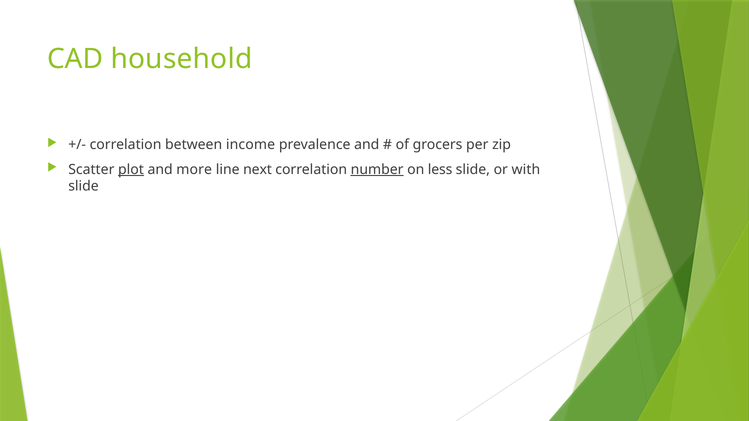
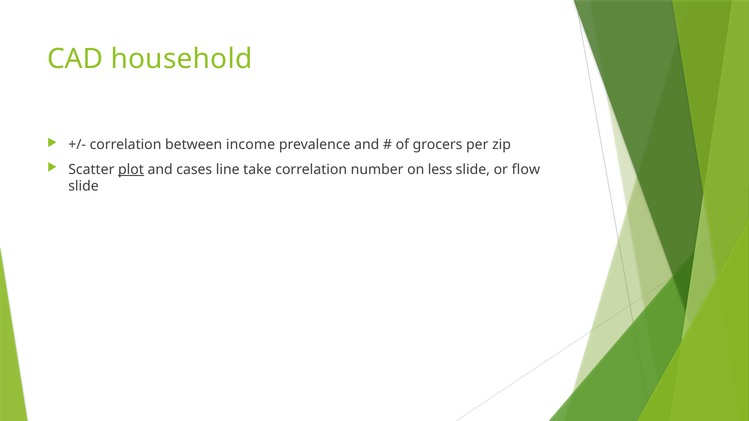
more: more -> cases (194, 170)
next: next -> take (257, 170)
number underline: present -> none (377, 170)
with: with -> flow (526, 170)
